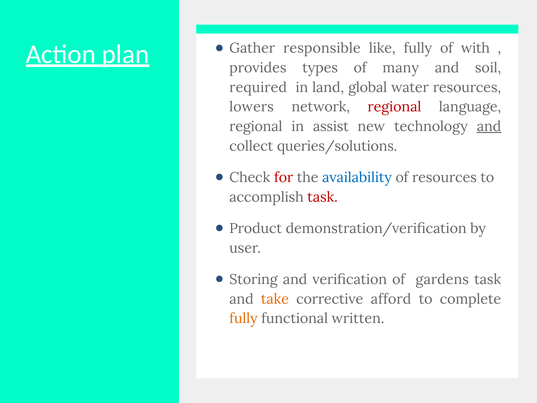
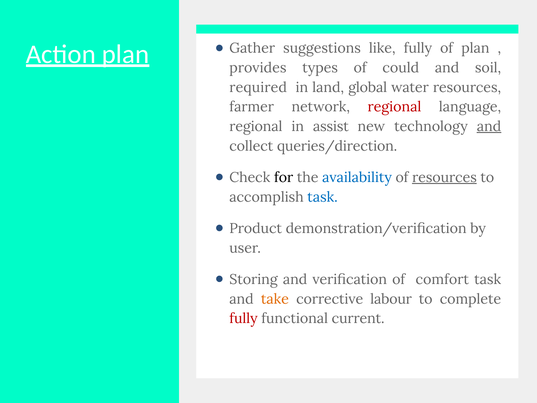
responsible: responsible -> suggestions (322, 48)
of with: with -> plan (475, 48)
many: many -> could (401, 68)
lowers: lowers -> farmer (252, 107)
queries/solutions: queries/solutions -> queries/direction (337, 146)
for colour: red -> black (284, 177)
resources underline: none -> present (444, 177)
task colour: red -> blue (323, 197)
gardens: gardens -> comfort (442, 279)
afford: afford -> labour (391, 299)
fully colour: orange -> red (243, 318)
written: written -> current (358, 318)
